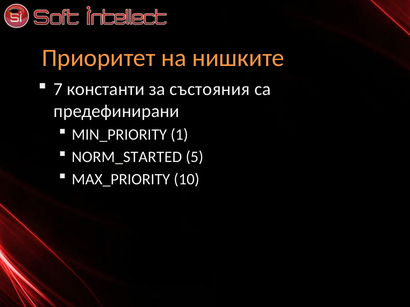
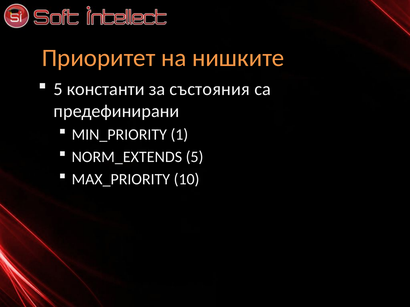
7: 7 -> 5 (58, 89)
NORM_STARTED: NORM_STARTED -> NORM_EXTENDS (127, 157)
